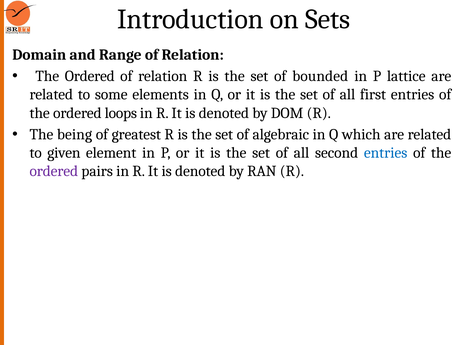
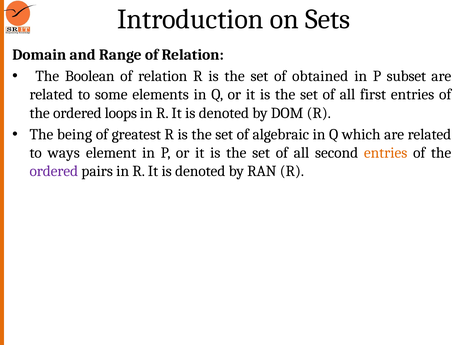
Ordered: Ordered -> Boolean (90, 76)
bounded: bounded -> obtained (320, 76)
lattice: lattice -> subset (406, 76)
given: given -> ways (64, 153)
entries colour: blue -> orange (386, 153)
